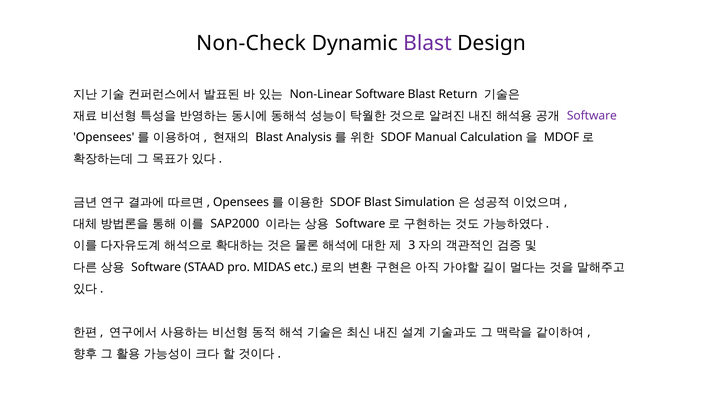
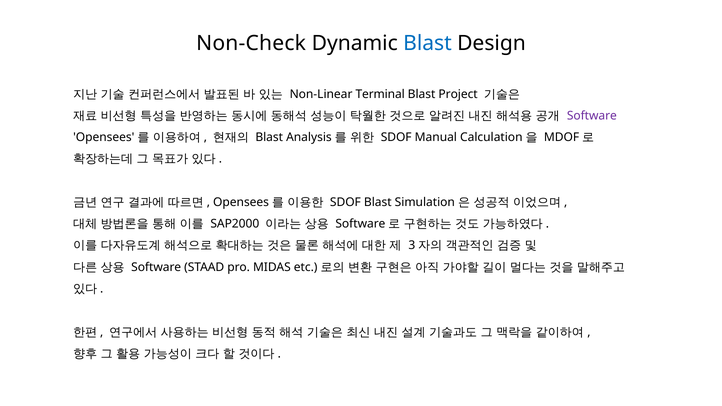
Blast colour: purple -> blue (428, 43)
Non-Linear Software: Software -> Terminal (380, 94)
Return: Return -> Project (458, 94)
